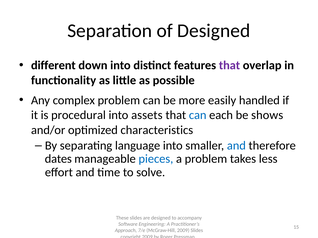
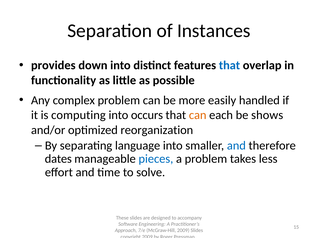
of Designed: Designed -> Instances (214, 31)
different: different -> provides (53, 66)
that colour: purple -> blue (229, 66)
procedural: procedural -> computing (78, 115)
assets: assets -> occurs (147, 115)
can colour: blue -> orange (198, 115)
characteristics: characteristics -> reorganization (157, 130)
